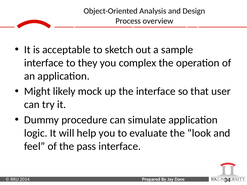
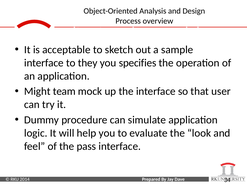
complex: complex -> specifies (138, 63)
likely: likely -> team (64, 91)
